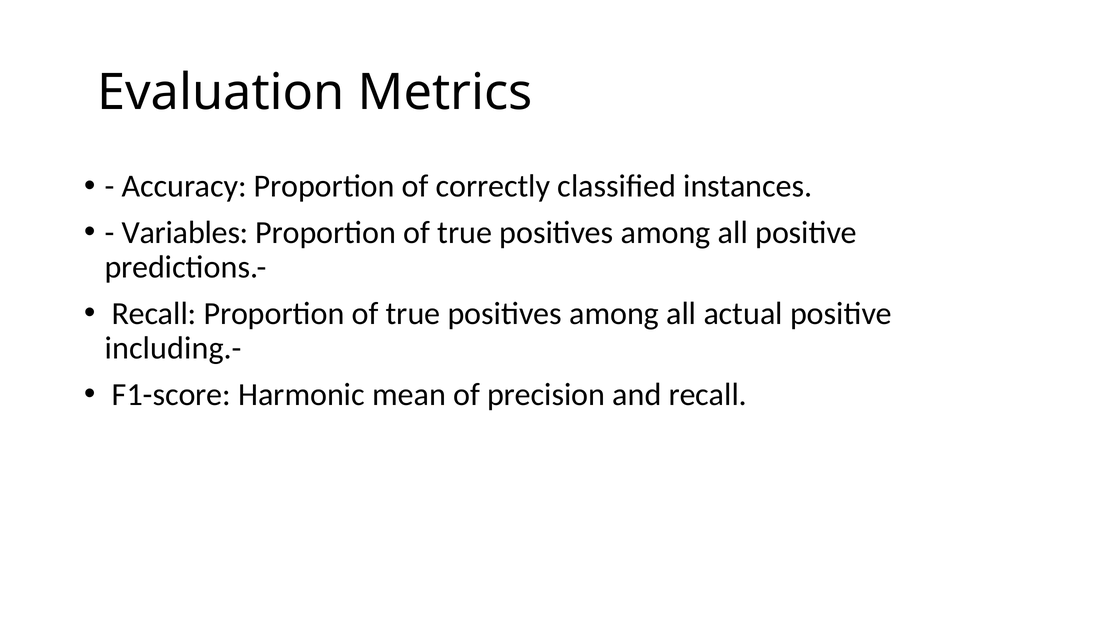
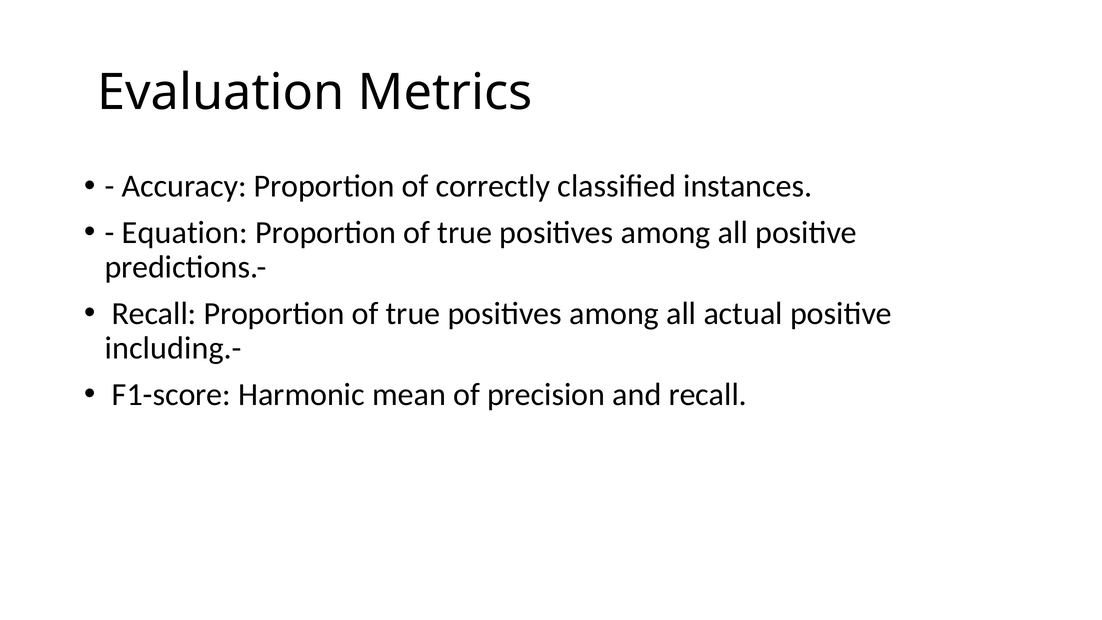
Variables: Variables -> Equation (185, 233)
